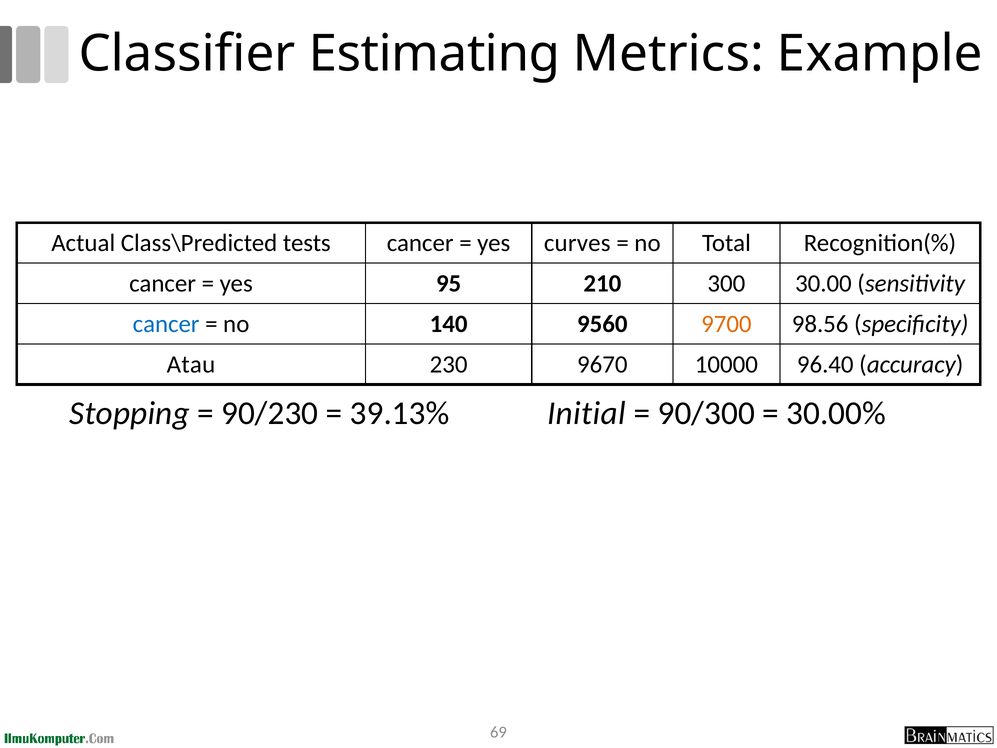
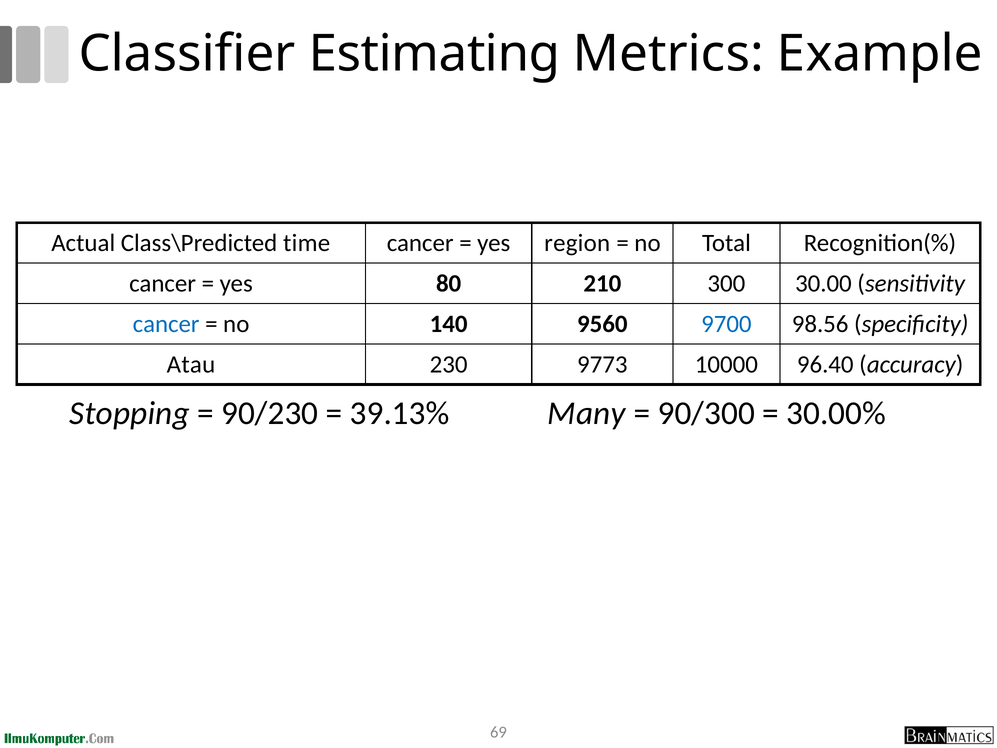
tests: tests -> time (307, 243)
curves: curves -> region (577, 243)
95: 95 -> 80 (449, 284)
9700 colour: orange -> blue (726, 324)
9670: 9670 -> 9773 (602, 364)
Initial: Initial -> Many (587, 413)
